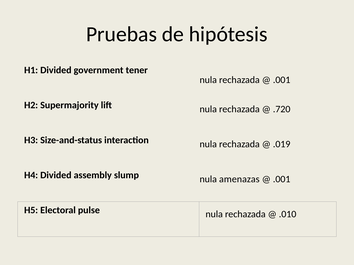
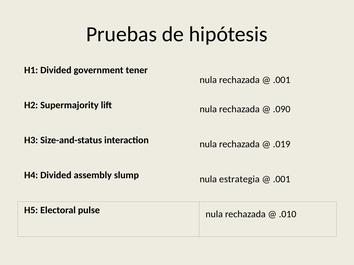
.720: .720 -> .090 (282, 109)
amenazas: amenazas -> estrategia (239, 179)
